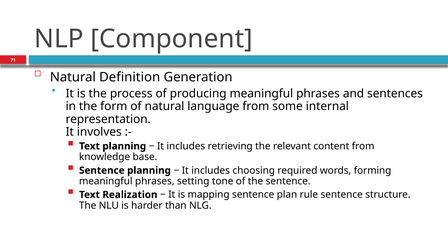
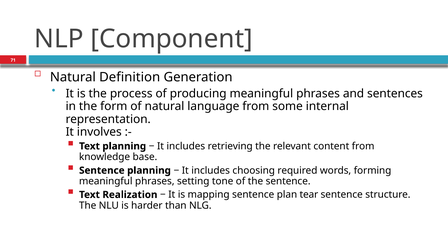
rule: rule -> tear (309, 195)
